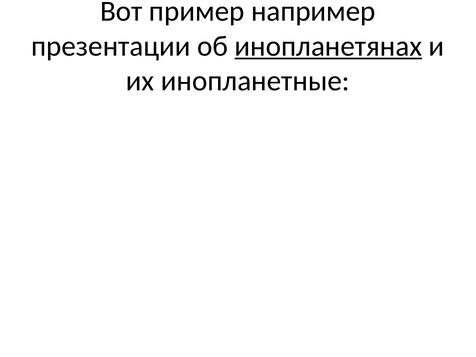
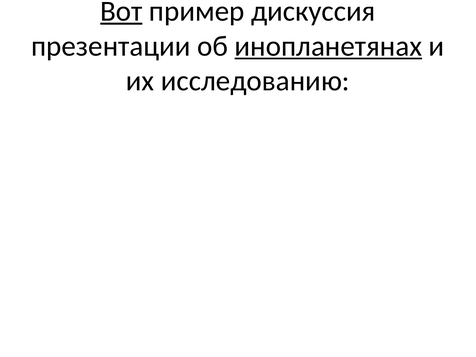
Вот underline: none -> present (121, 11)
например: например -> дискуссия (313, 11)
инопланетные: инопланетные -> исследованию (255, 81)
